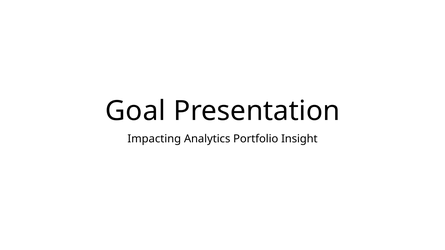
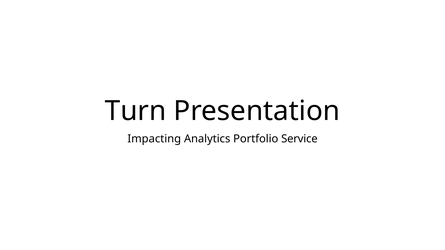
Goal: Goal -> Turn (136, 111)
Insight: Insight -> Service (299, 139)
